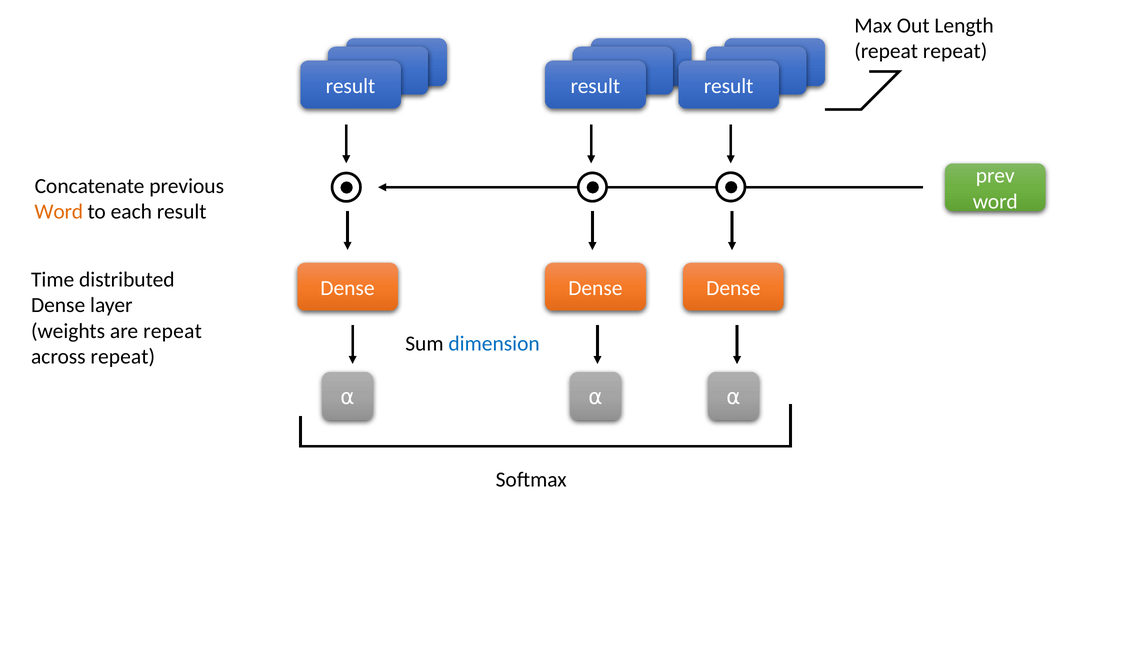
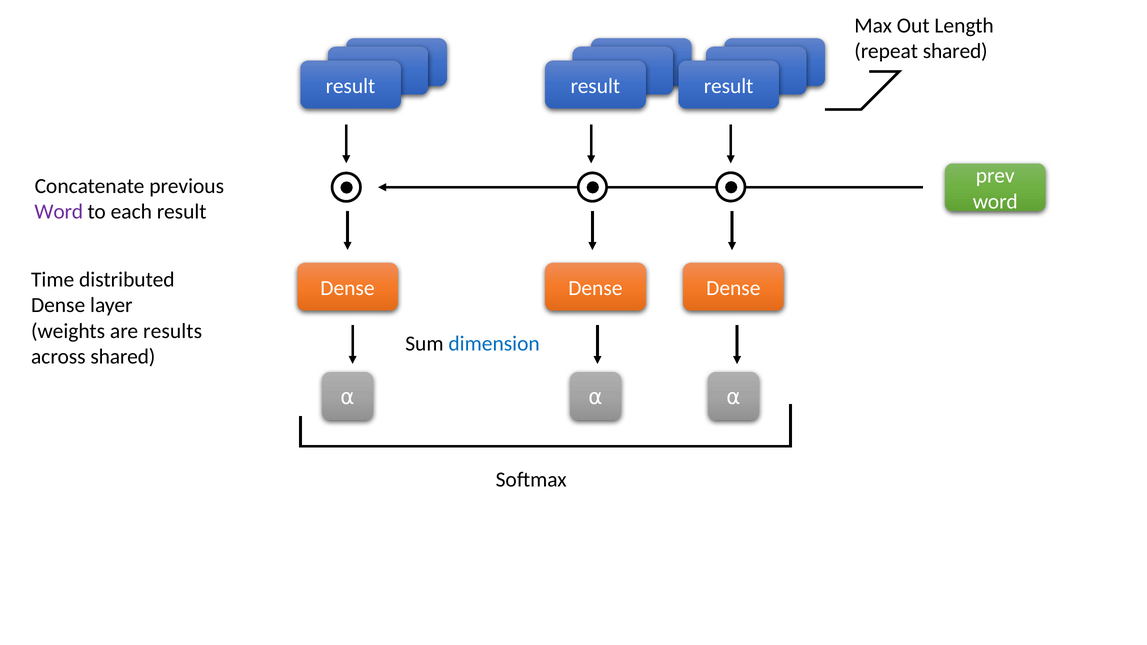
repeat repeat: repeat -> shared (955, 51)
Word colour: orange -> purple (59, 212)
are repeat: repeat -> results (173, 331)
across repeat: repeat -> shared (123, 357)
